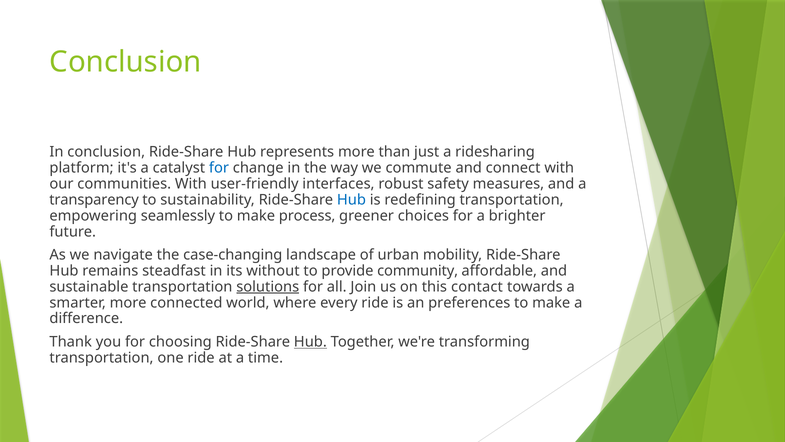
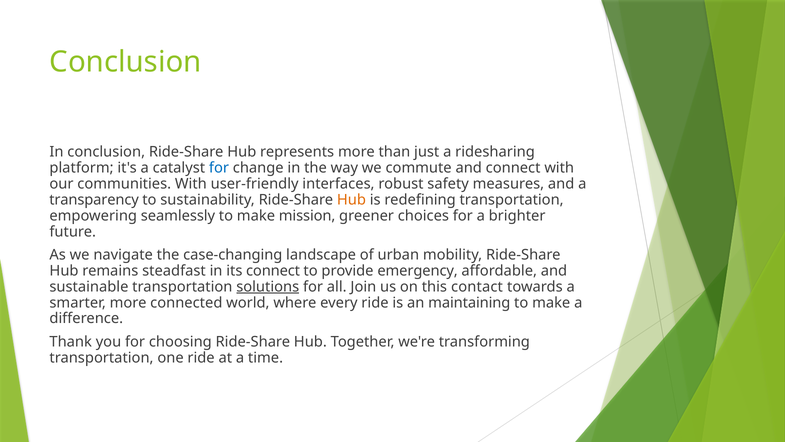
Hub colour: blue -> orange (351, 200)
process: process -> mission (307, 216)
its without: without -> connect (273, 271)
community: community -> emergency (418, 271)
preferences: preferences -> maintaining (469, 302)
Hub underline: present -> none (310, 342)
